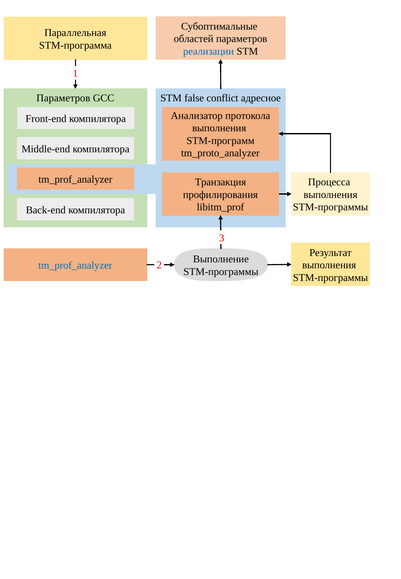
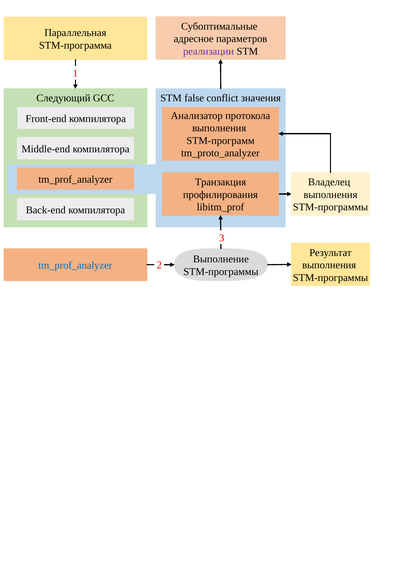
областей: областей -> адресное (194, 39)
реализации colour: blue -> purple (209, 51)
Параметров: Параметров -> Следующий (63, 98)
адресное: адресное -> значения (261, 98)
Процесса: Процесса -> Владелец (329, 182)
